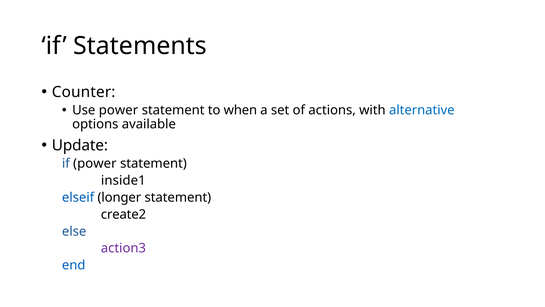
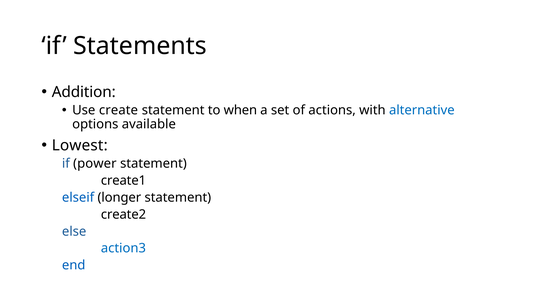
Counter: Counter -> Addition (84, 92)
Use power: power -> create (118, 110)
Update: Update -> Lowest (80, 145)
inside1: inside1 -> create1 (123, 180)
action3 colour: purple -> blue (123, 248)
